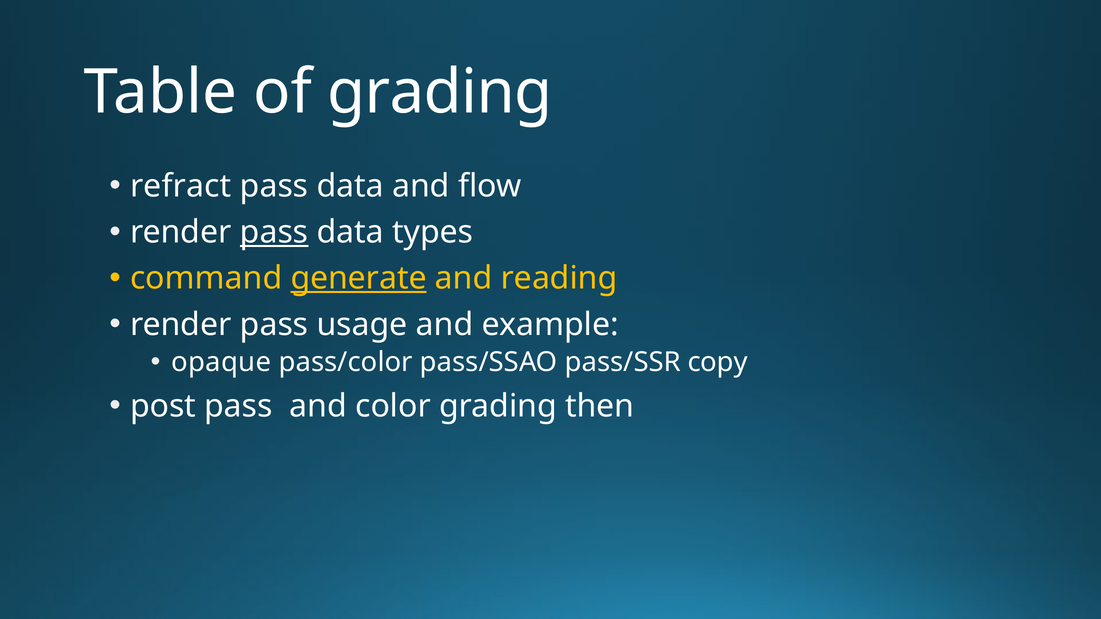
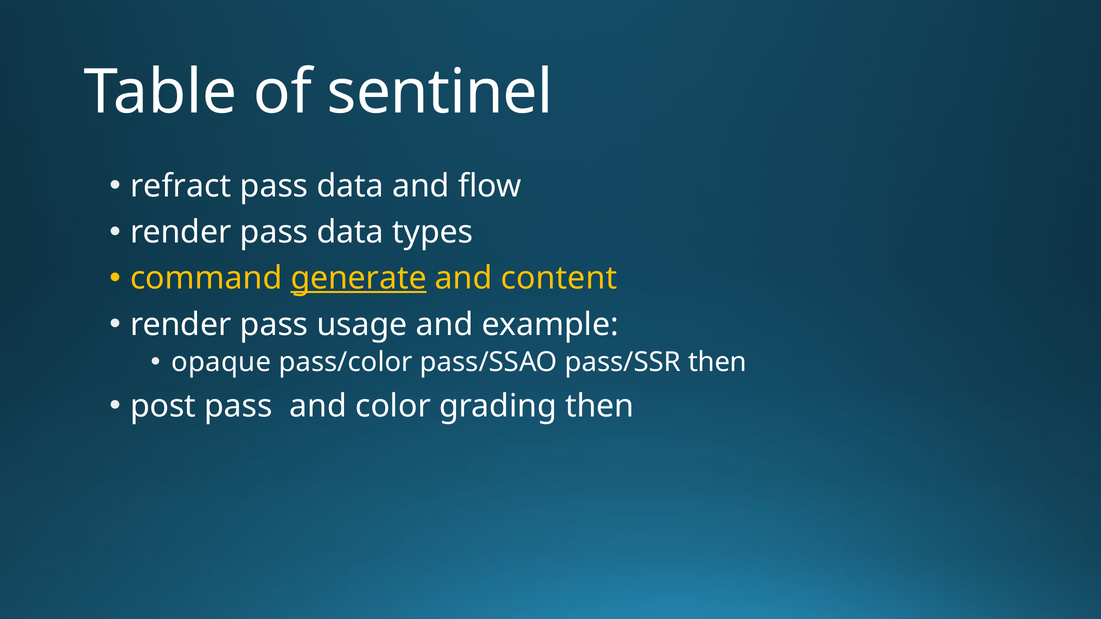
of grading: grading -> sentinel (440, 92)
pass underline: present -> none (274, 232)
reading: reading -> content (559, 278)
pass/SSR copy: copy -> then (717, 363)
